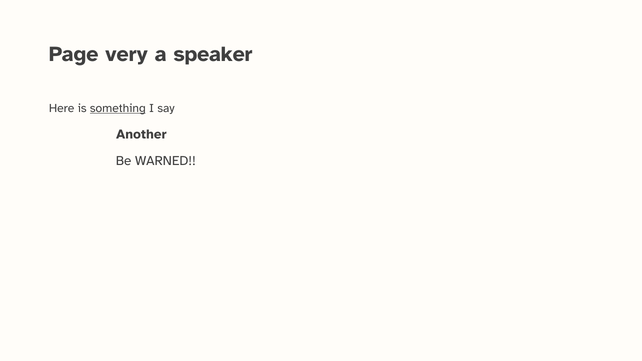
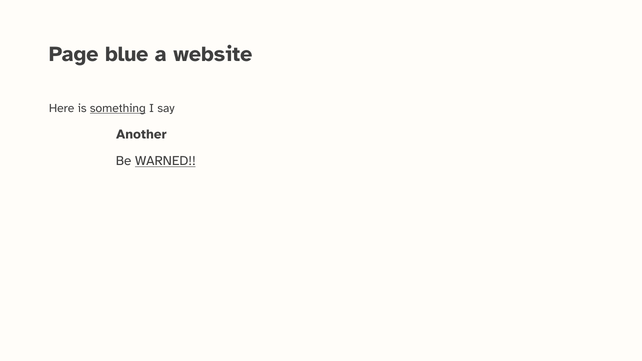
very: very -> blue (127, 54)
speaker: speaker -> website (213, 54)
WARNED underline: none -> present (165, 161)
